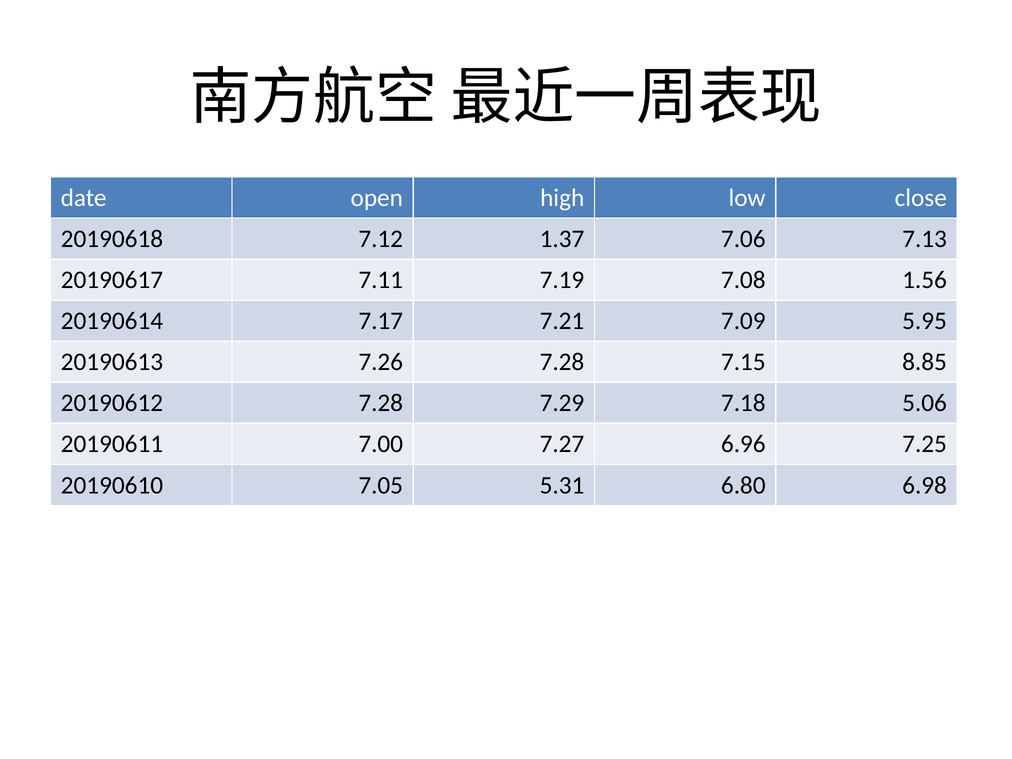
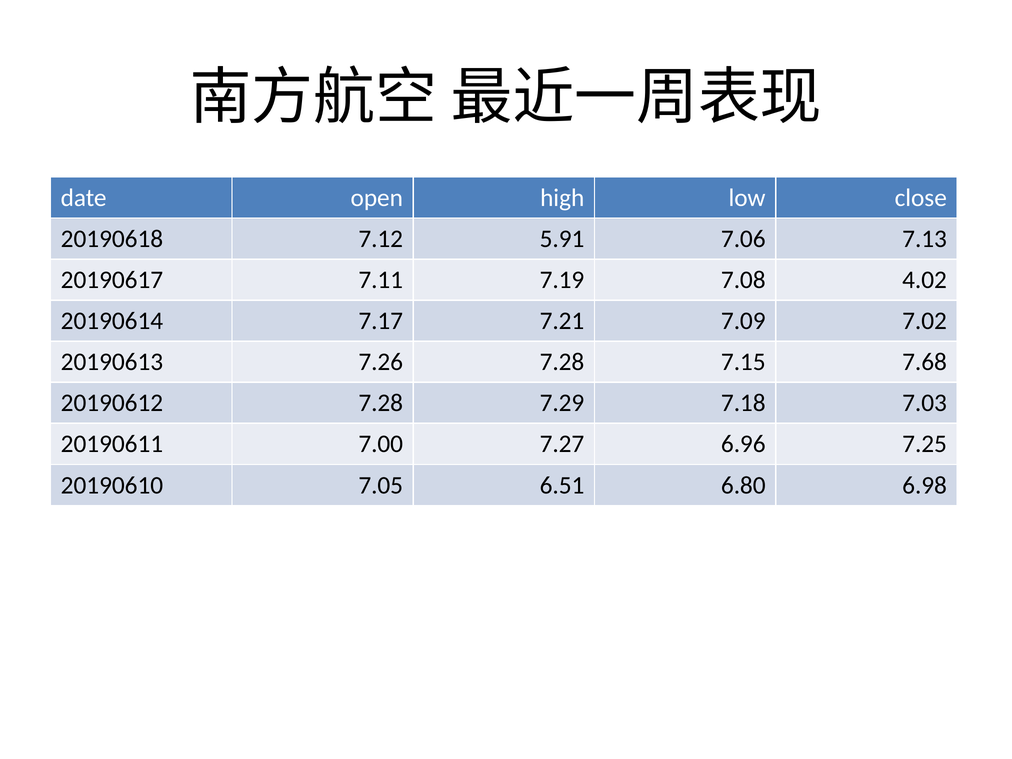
1.37: 1.37 -> 5.91 (562, 239)
1.56: 1.56 -> 4.02 (925, 280)
5.95: 5.95 -> 7.02 (925, 321)
8.85: 8.85 -> 7.68 (925, 362)
5.06: 5.06 -> 7.03 (925, 403)
5.31: 5.31 -> 6.51 (562, 485)
